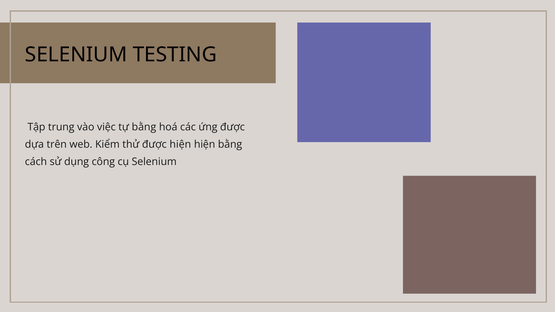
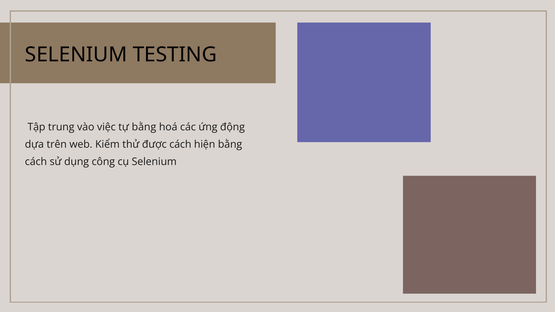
ứng được: được -> động (233, 127)
được hiện: hiện -> cách (180, 144)
